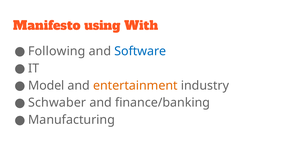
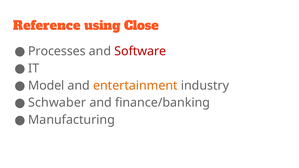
Manifesto: Manifesto -> Reference (47, 26)
With: With -> Close (141, 26)
Following: Following -> Processes (57, 51)
Software colour: blue -> red (140, 51)
